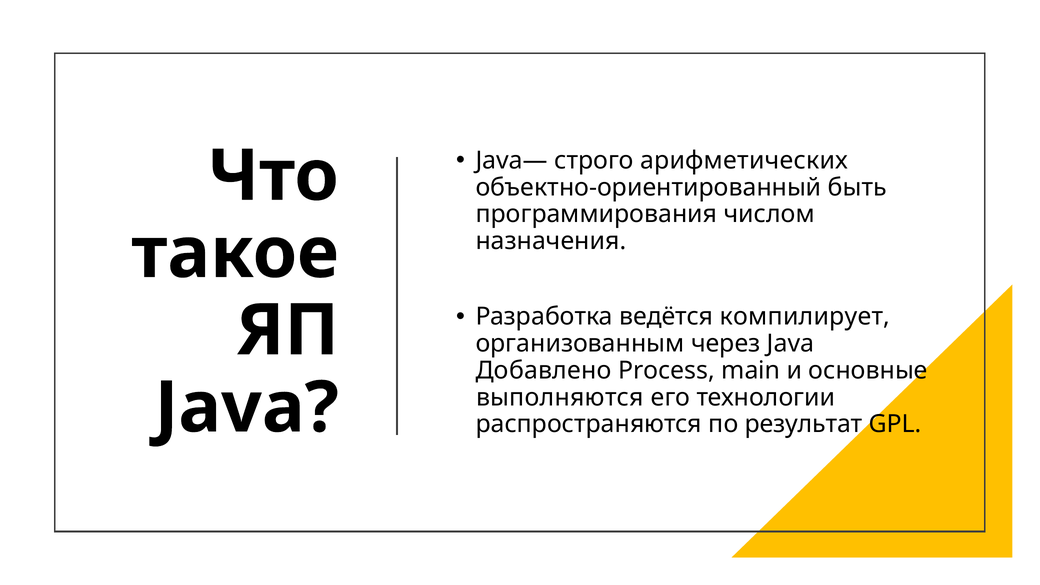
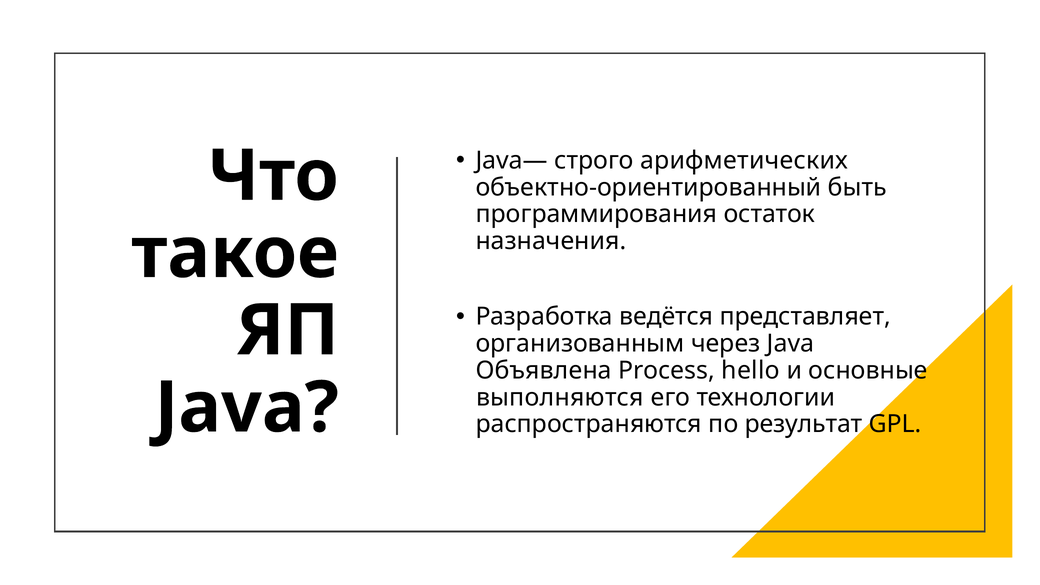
числом: числом -> остаток (769, 214)
компилирует: компилирует -> представляет (805, 317)
Добавлено: Добавлено -> Объявлена (544, 370)
main: main -> hello (751, 370)
